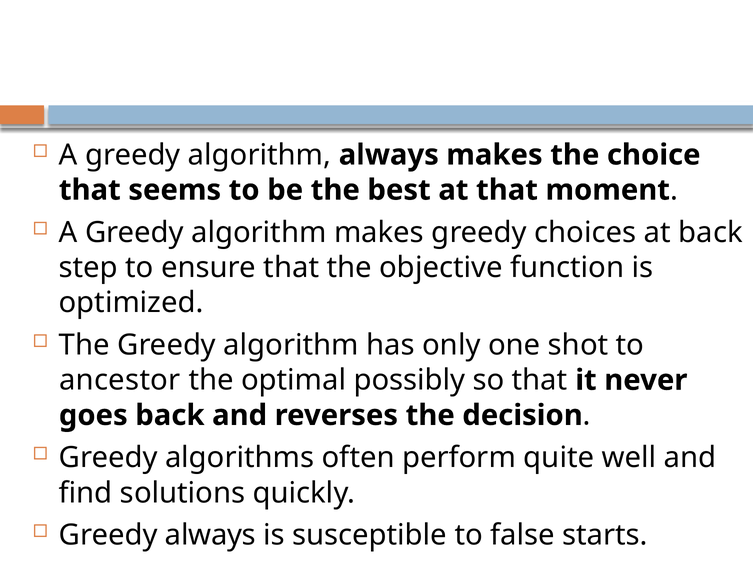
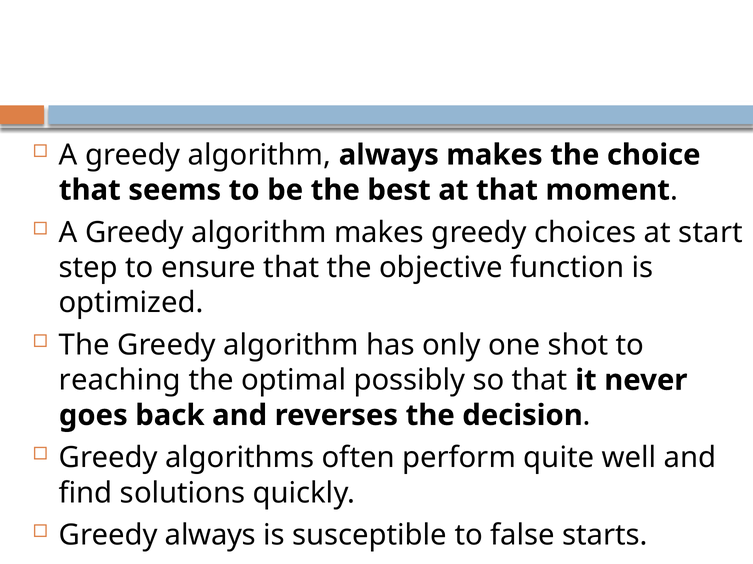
at back: back -> start (711, 233)
ancestor: ancestor -> reaching (120, 381)
